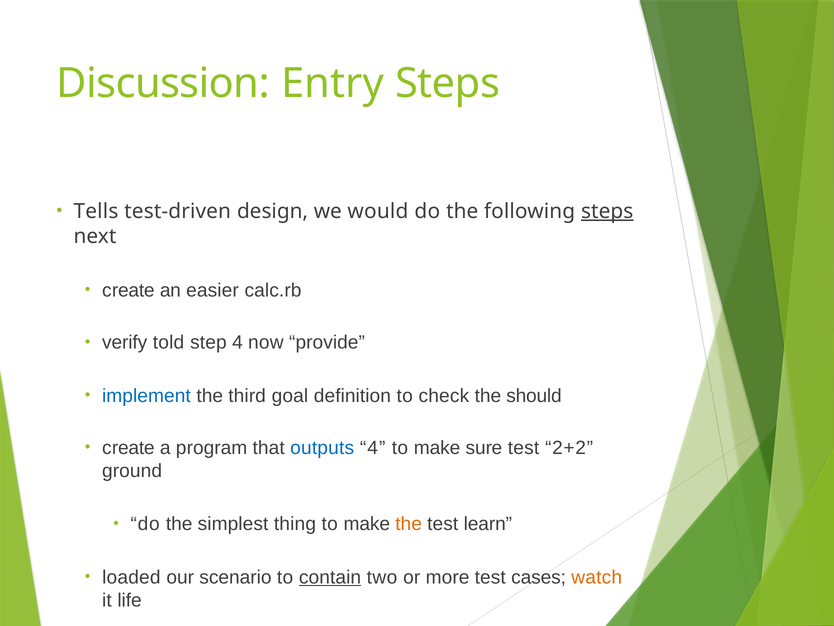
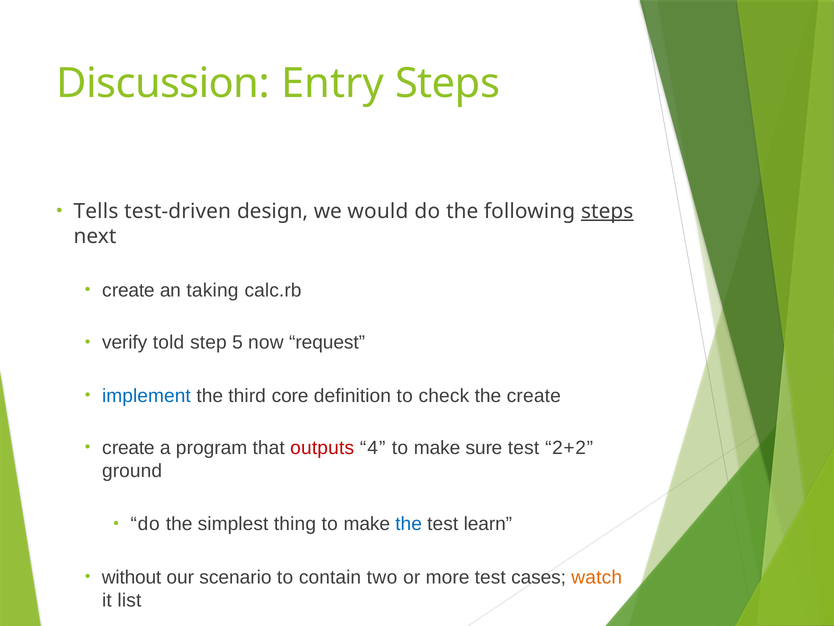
easier: easier -> taking (212, 290)
step 4: 4 -> 5 (238, 342)
provide: provide -> request (327, 342)
goal: goal -> core (290, 395)
the should: should -> create (534, 395)
outputs colour: blue -> red (322, 448)
the colour: orange -> blue (409, 524)
loaded: loaded -> without (132, 577)
contain underline: present -> none (330, 577)
life: life -> list (129, 600)
